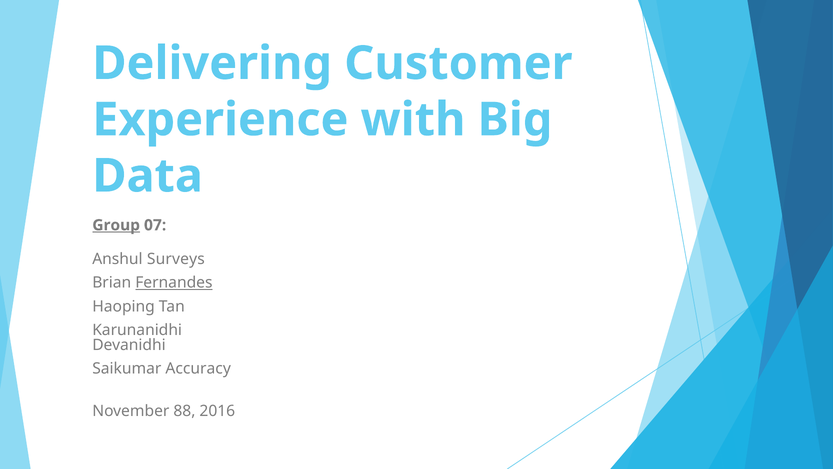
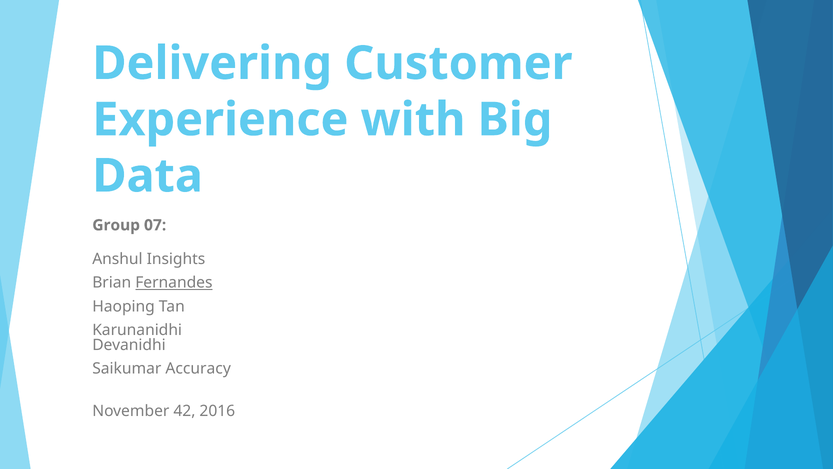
Group underline: present -> none (116, 225)
Surveys: Surveys -> Insights (176, 259)
88: 88 -> 42 (184, 411)
